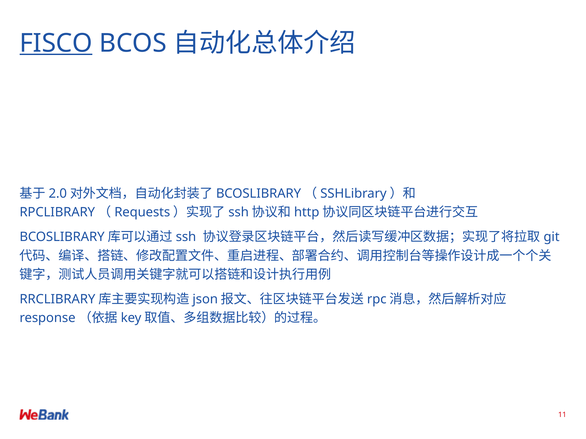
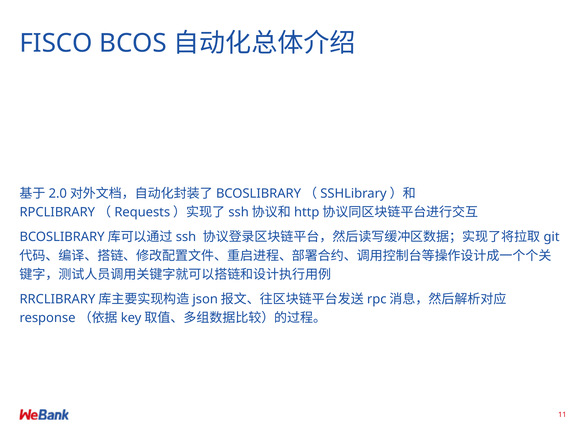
FISCO underline: present -> none (56, 43)
